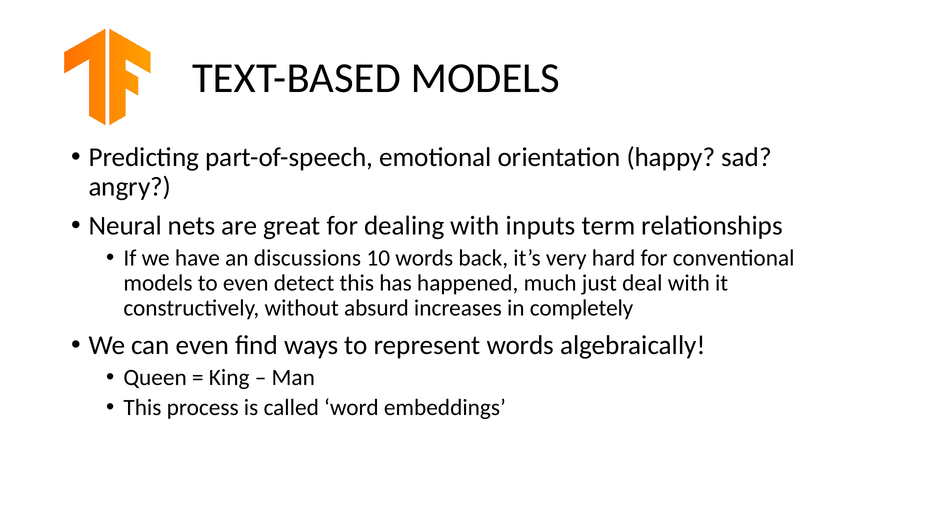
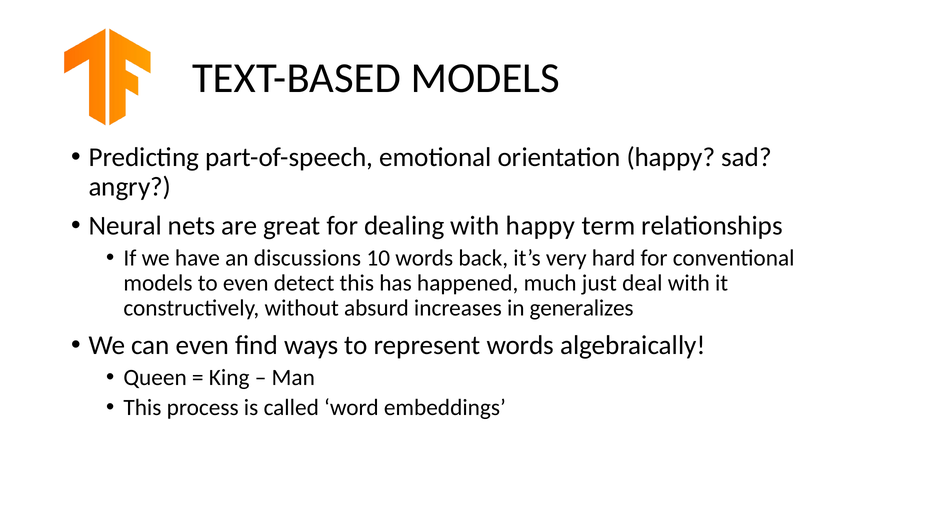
with inputs: inputs -> happy (541, 226)
completely: completely -> generalizes (582, 308)
